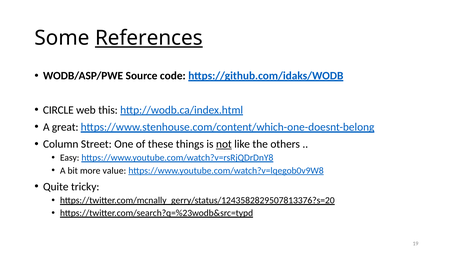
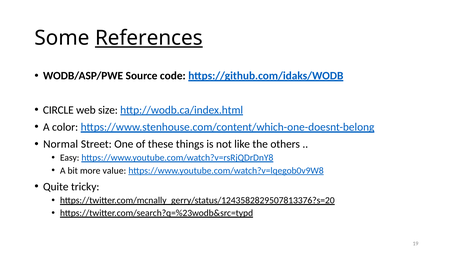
this: this -> size (108, 110)
great: great -> color (65, 127)
Column: Column -> Normal (61, 144)
not underline: present -> none (224, 144)
